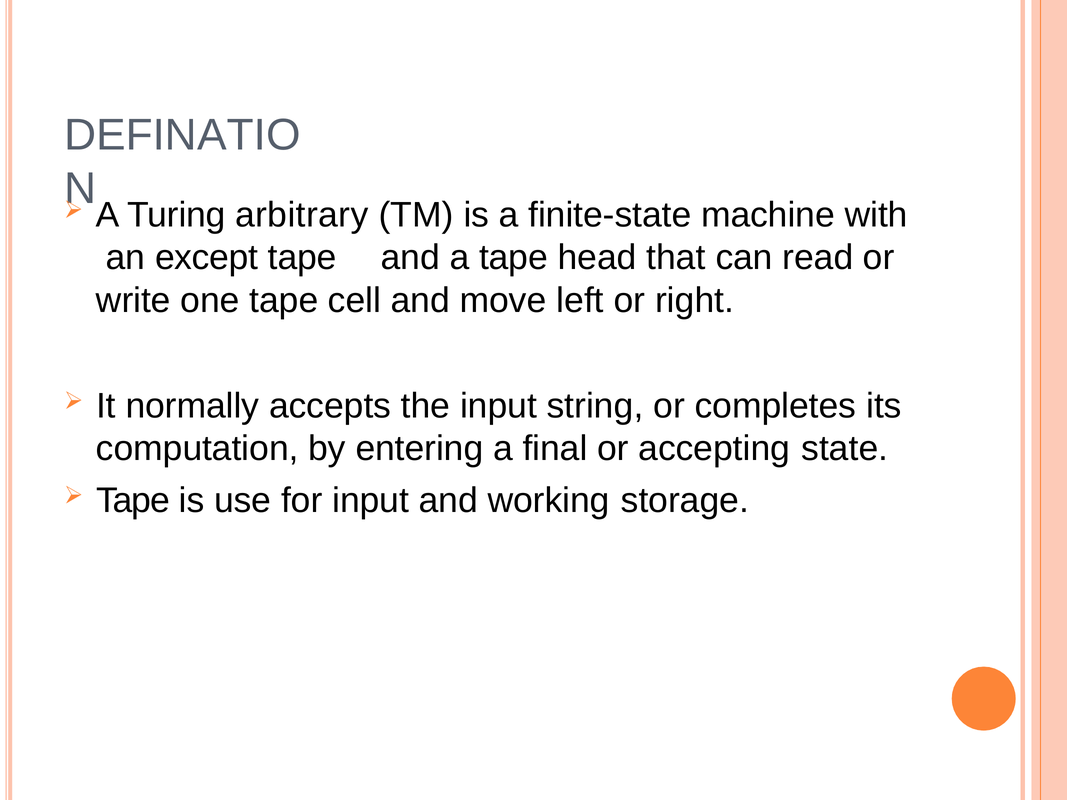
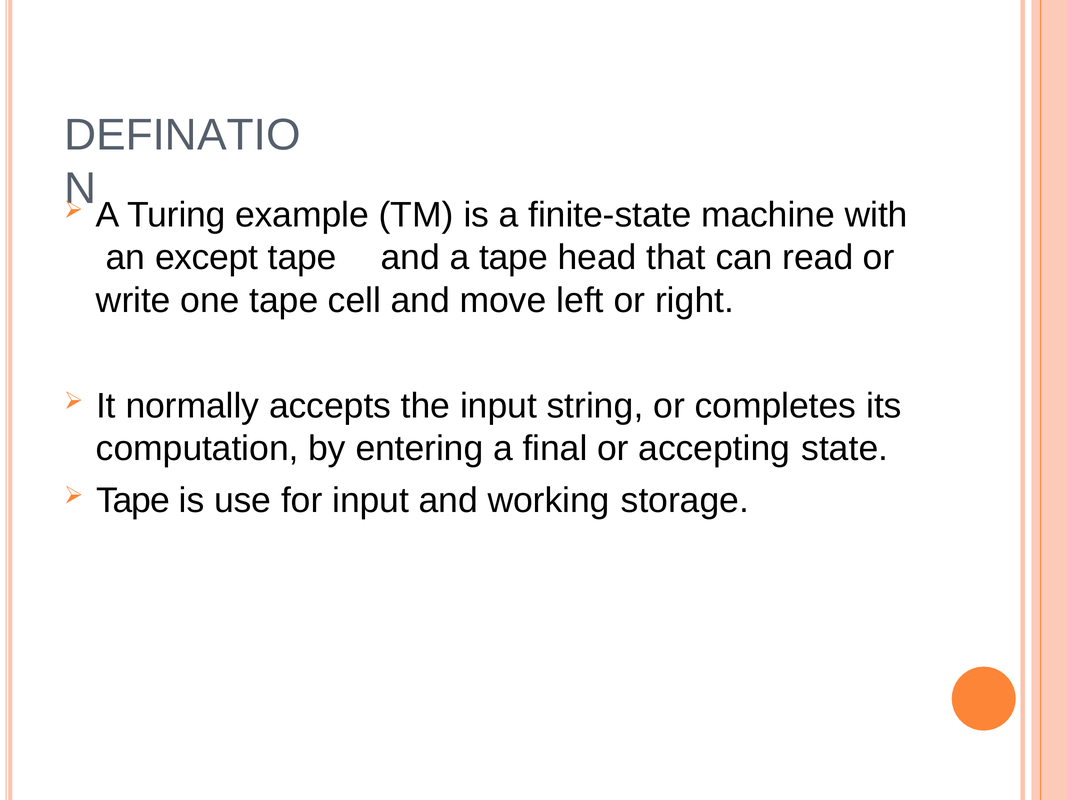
arbitrary: arbitrary -> example (302, 215)
